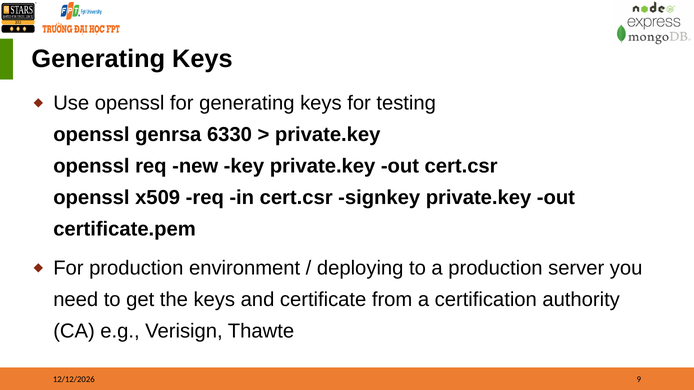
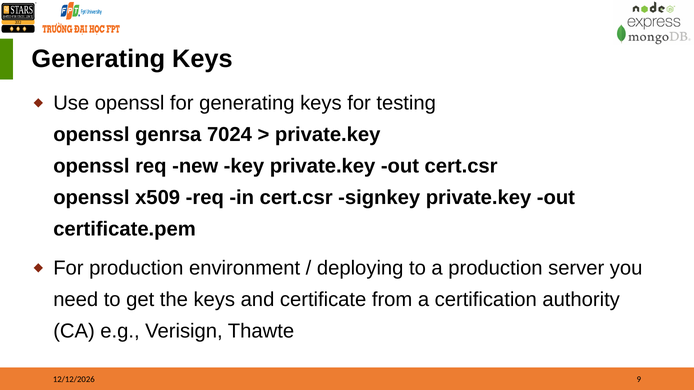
6330: 6330 -> 7024 (229, 135)
